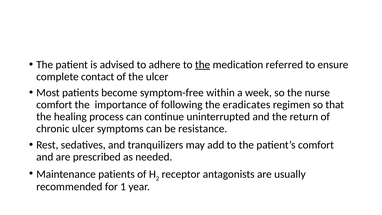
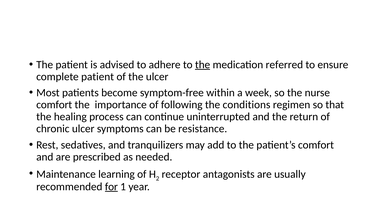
complete contact: contact -> patient (98, 77)
eradicates: eradicates -> conditions (247, 105)
Maintenance patients: patients -> learning (117, 174)
for underline: none -> present (111, 187)
